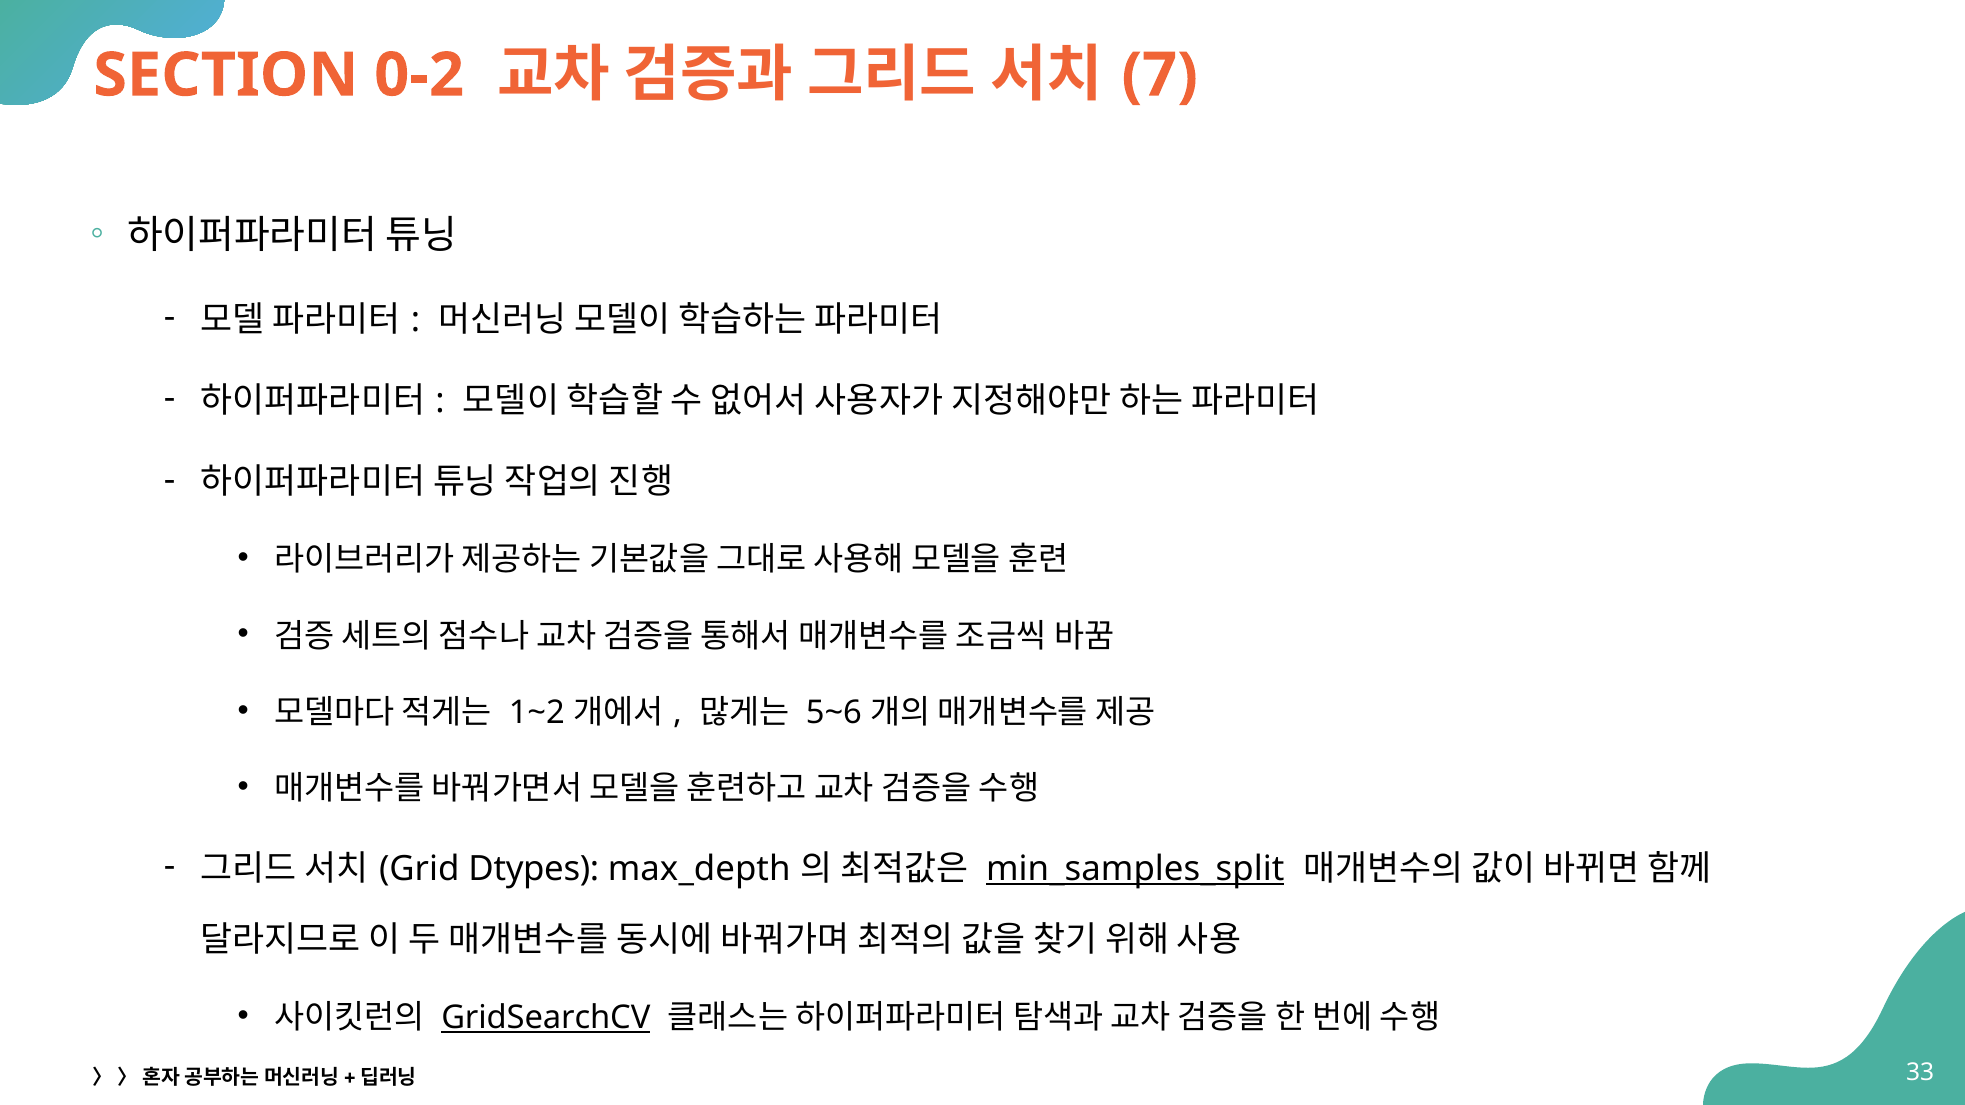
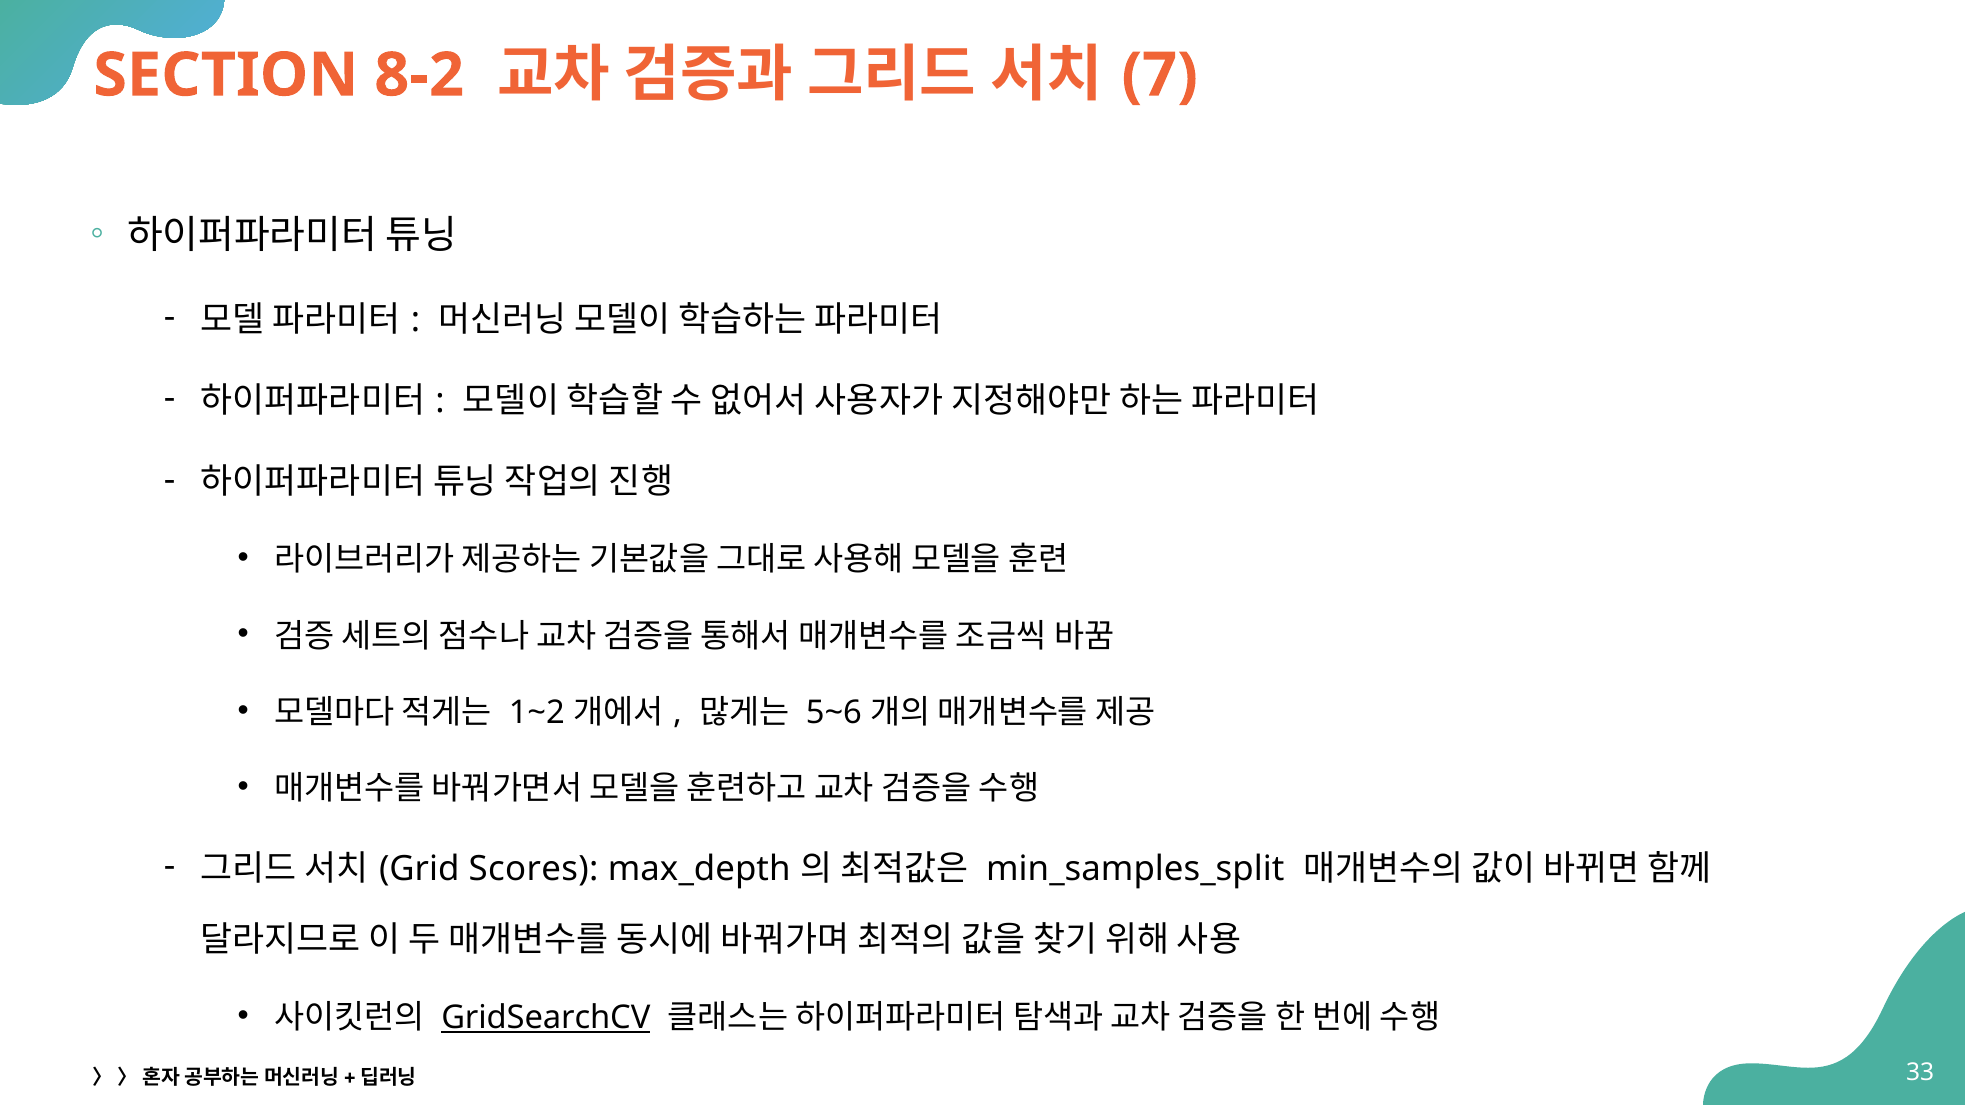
0-2: 0-2 -> 8-2 (419, 75)
Dtypes: Dtypes -> Scores (534, 869)
min_samples_split underline: present -> none (1135, 869)
